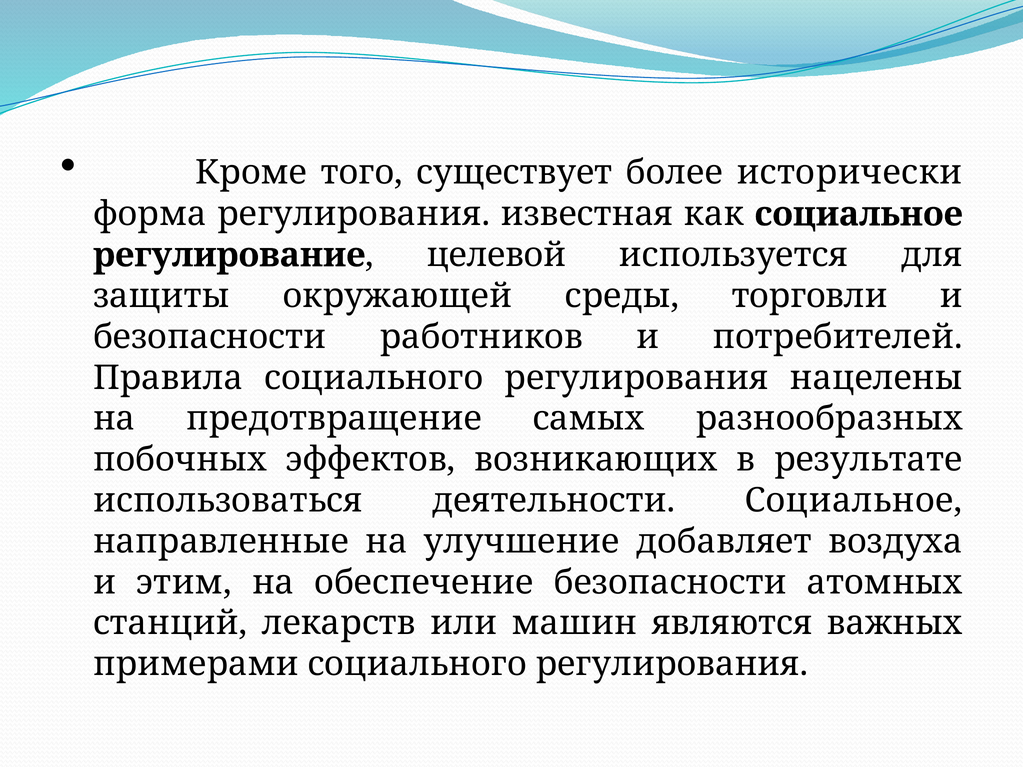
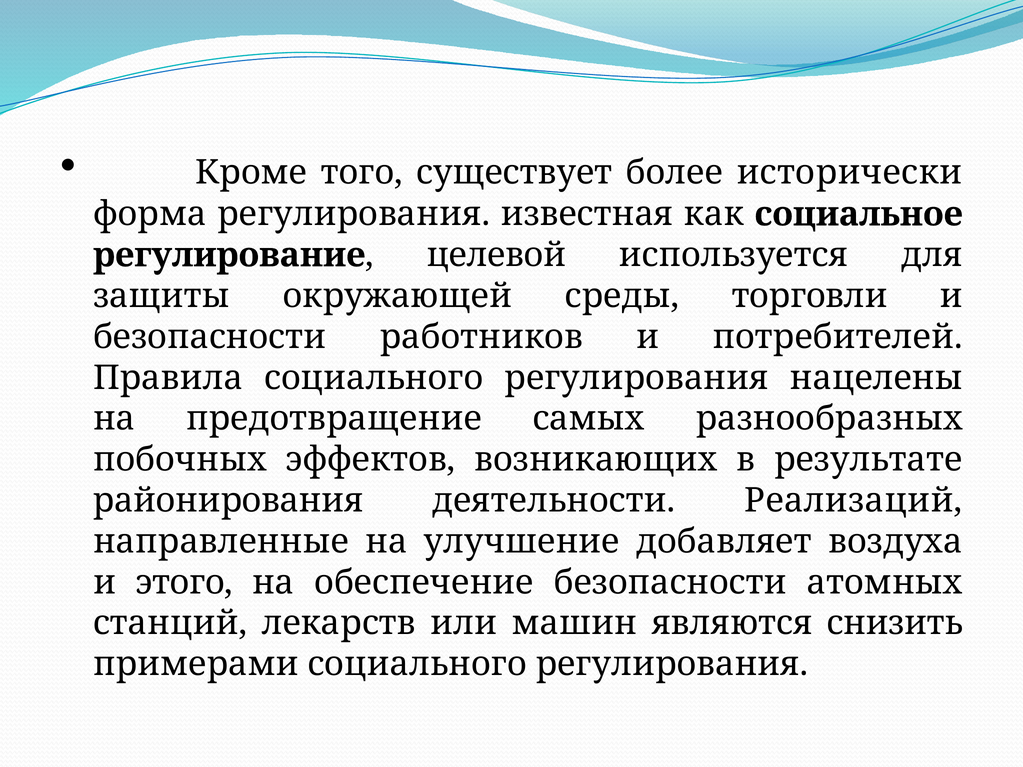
использоваться: использоваться -> районирования (228, 501)
деятельности Социальное: Социальное -> Реализаций (853, 501)
этим: этим -> этого (184, 583)
важных: важных -> снизить (895, 623)
